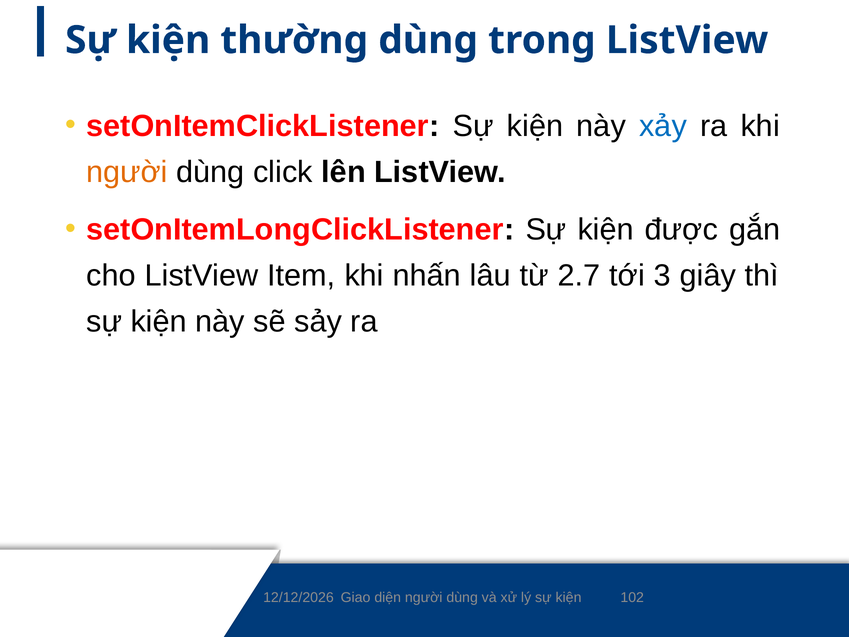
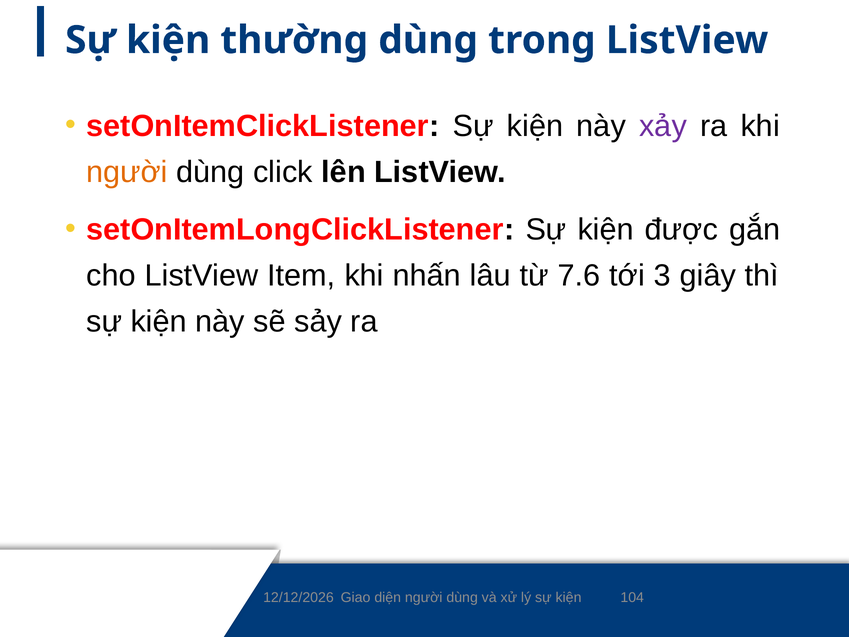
xảy colour: blue -> purple (663, 126)
2.7: 2.7 -> 7.6 (579, 276)
102: 102 -> 104 (632, 597)
